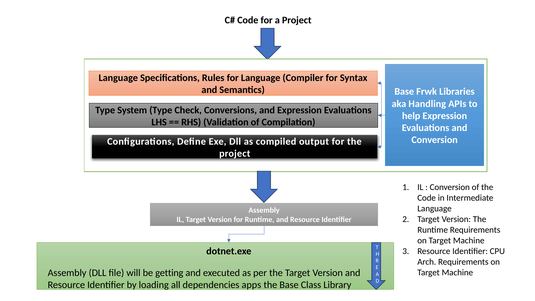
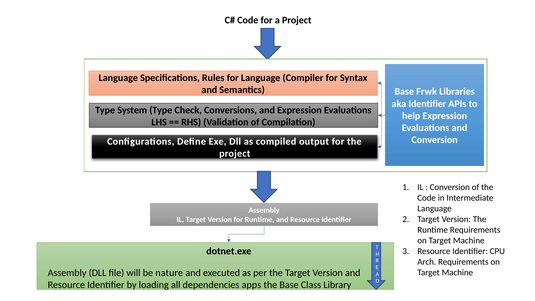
aka Handling: Handling -> Identifier (427, 104)
getting: getting -> nature (169, 273)
